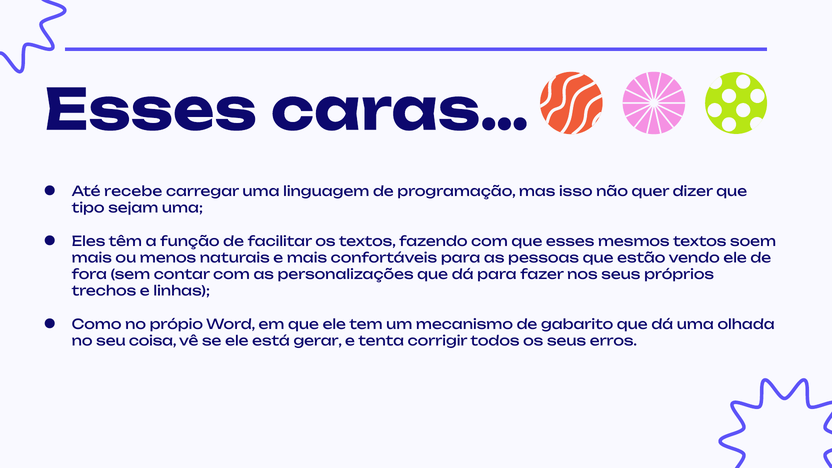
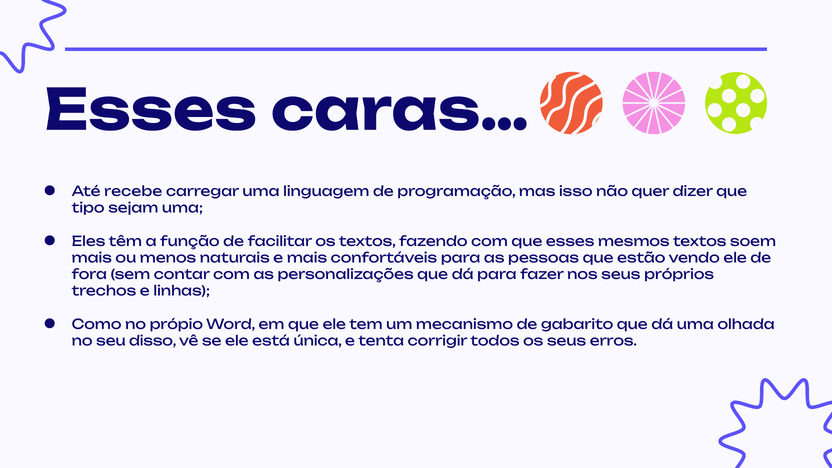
coisa: coisa -> disso (153, 341)
gerar: gerar -> única (318, 341)
